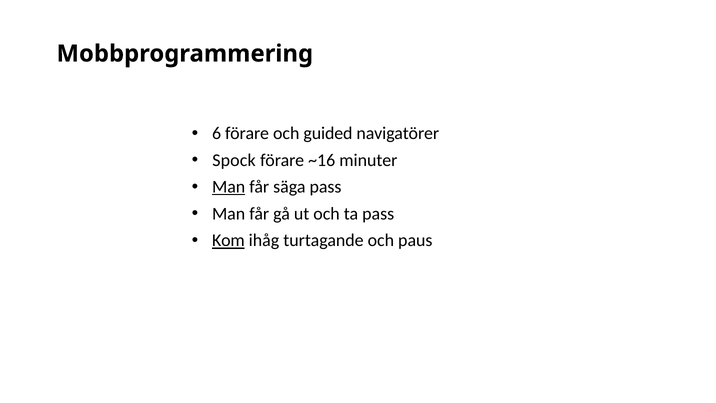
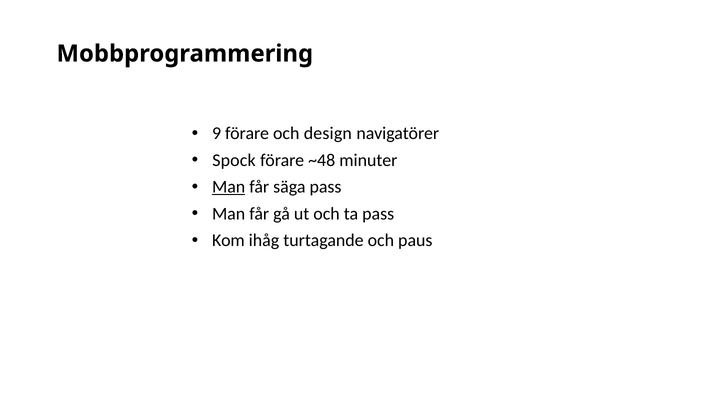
6: 6 -> 9 (217, 133)
guided: guided -> design (328, 133)
~16: ~16 -> ~48 (322, 160)
Kom underline: present -> none (228, 240)
